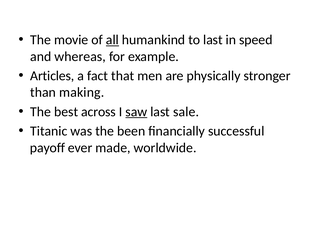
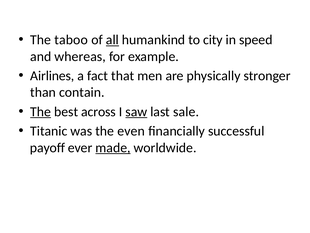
movie: movie -> taboo (71, 40)
to last: last -> city (213, 40)
Articles: Articles -> Airlines (52, 76)
making: making -> contain (82, 92)
The underline: none -> present (41, 112)
been: been -> even (131, 131)
made underline: none -> present (113, 147)
